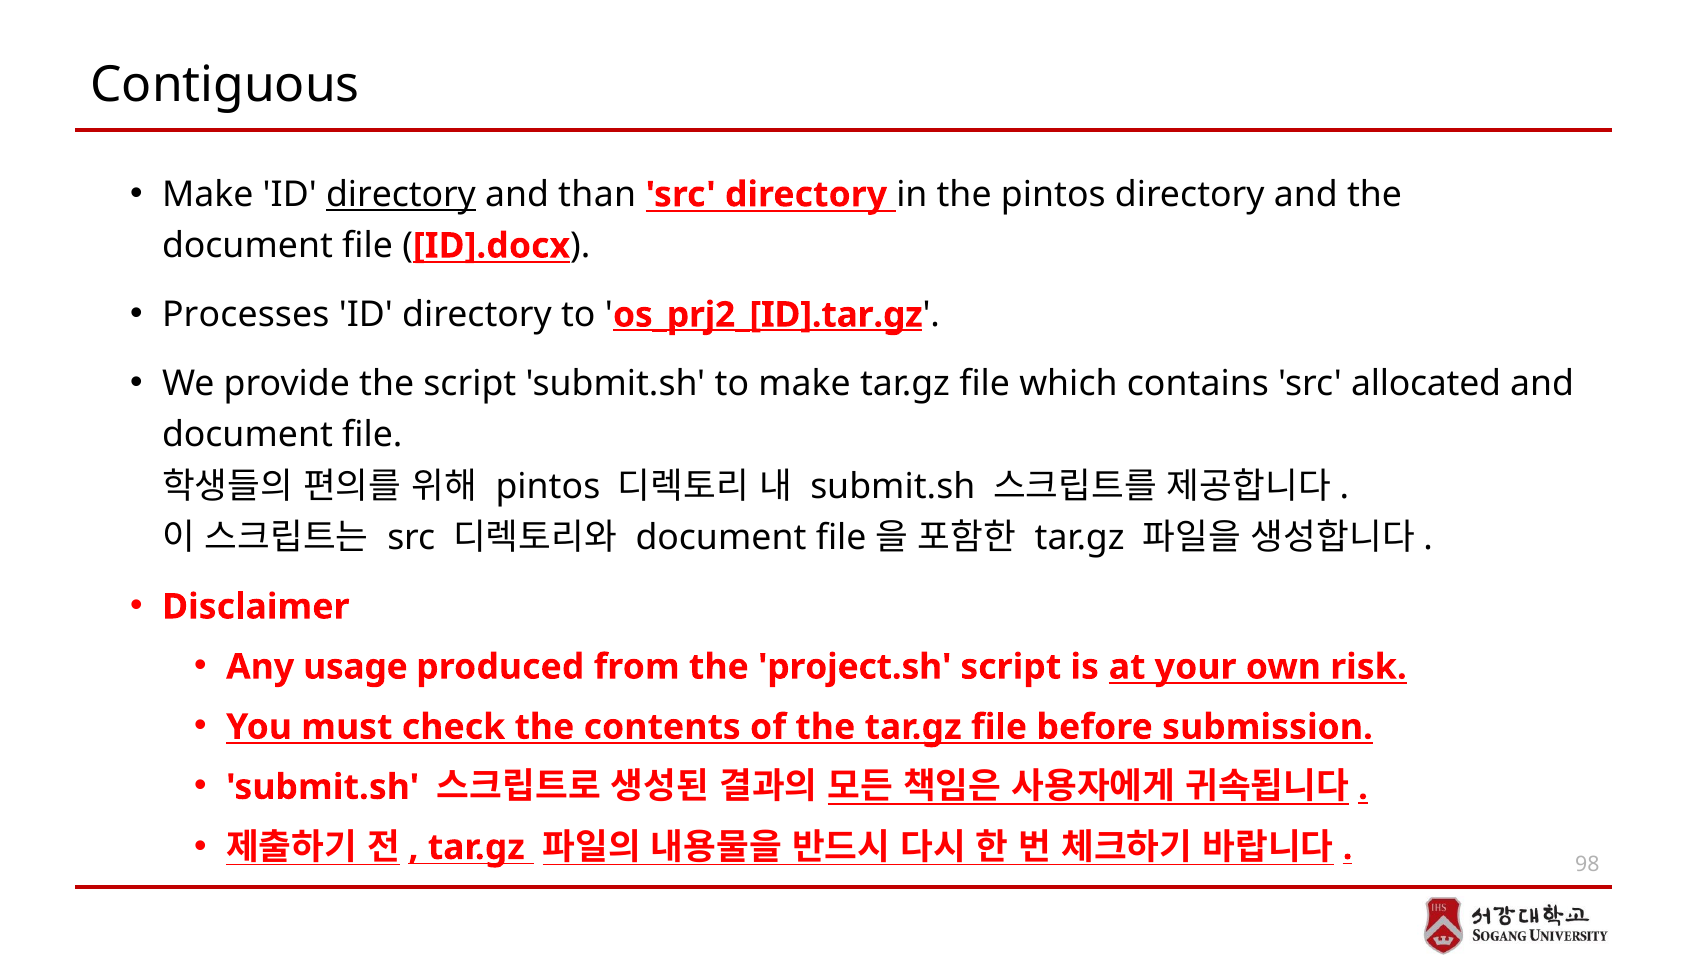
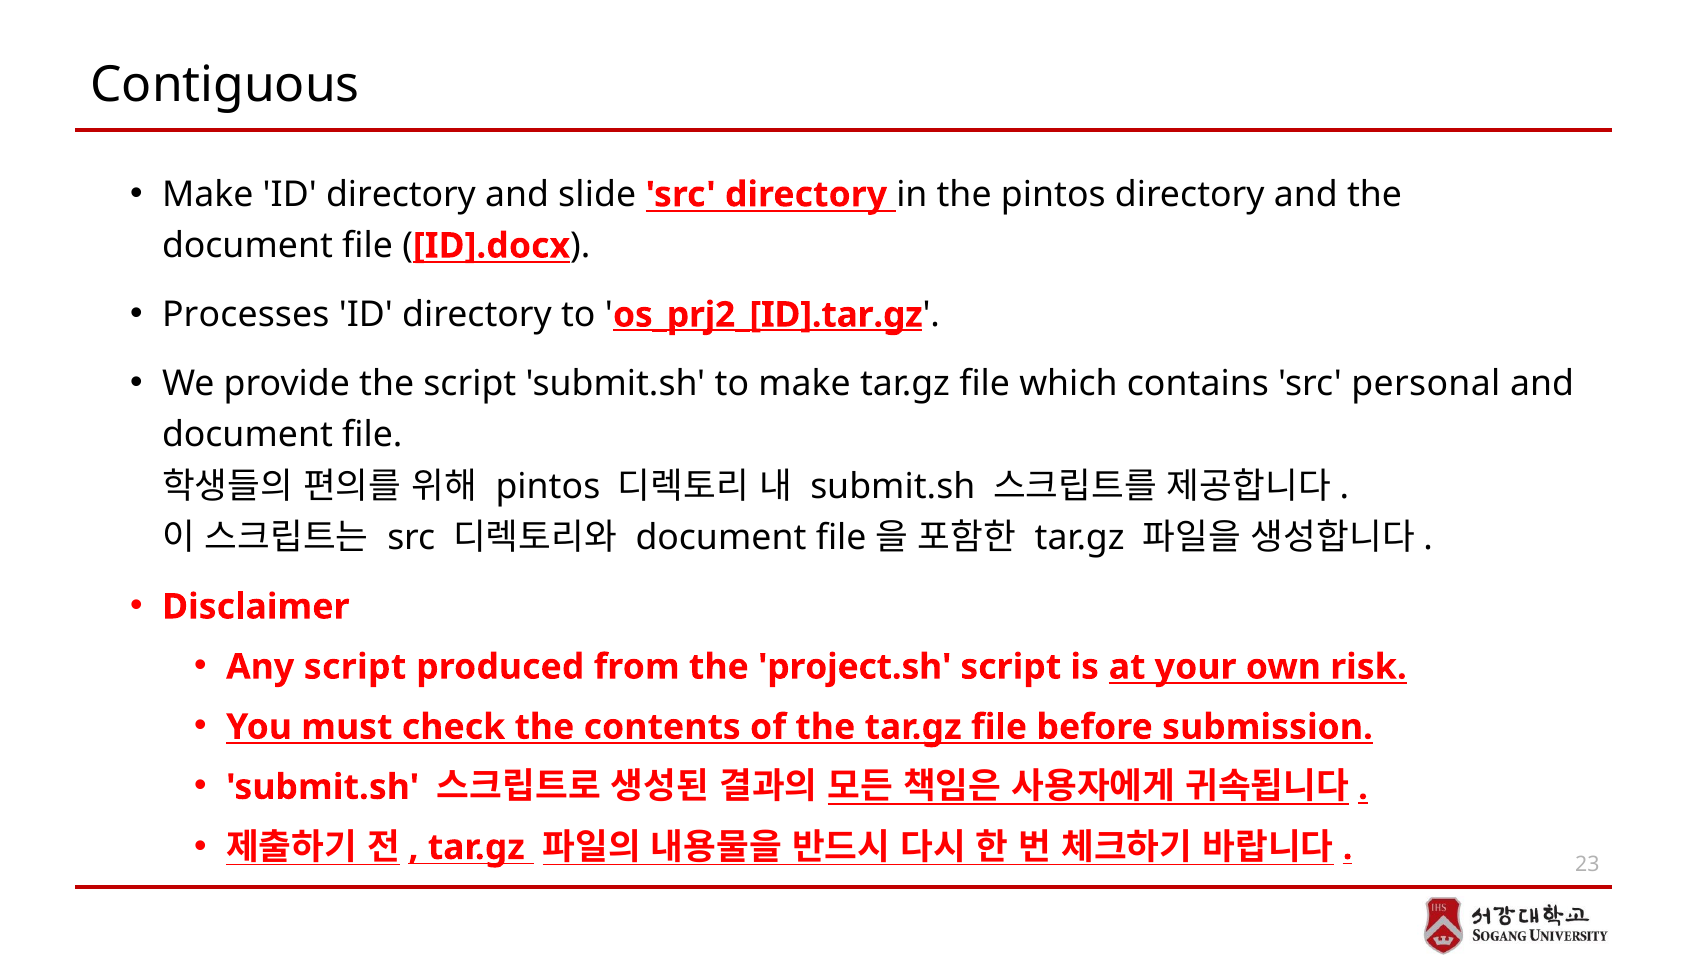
directory underline: present -> none (401, 195)
than: than -> slide (597, 195)
allocated: allocated -> personal (1426, 384)
Any usage: usage -> script (355, 667)
98: 98 -> 23 (1587, 865)
